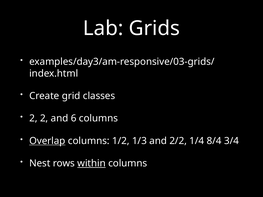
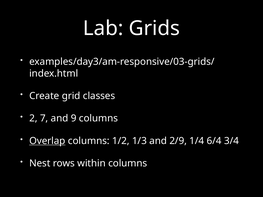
2 2: 2 -> 7 (44, 118)
6: 6 -> 9 (74, 118)
2/2: 2/2 -> 2/9 (178, 141)
8/4: 8/4 -> 6/4 (214, 141)
within underline: present -> none (92, 163)
